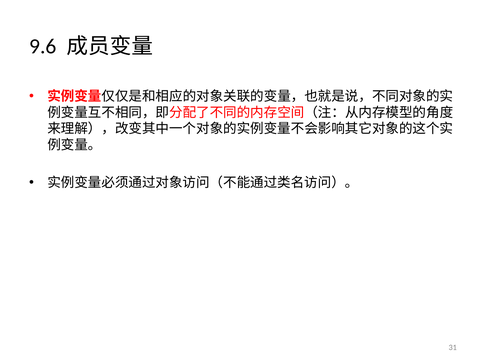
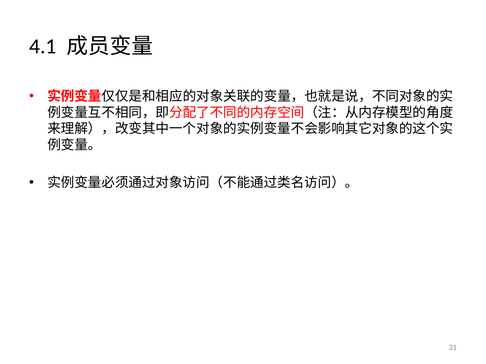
9.6: 9.6 -> 4.1 (43, 46)
